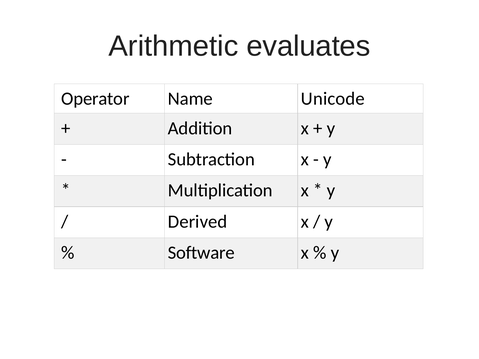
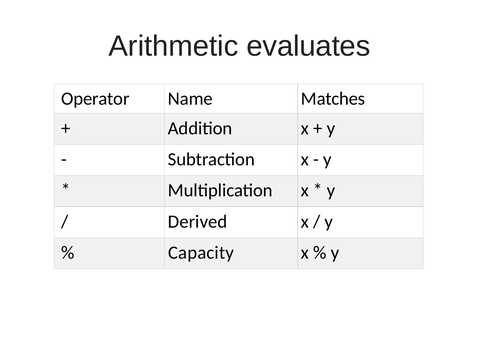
Unicode: Unicode -> Matches (333, 99)
Software: Software -> Capacity (201, 253)
